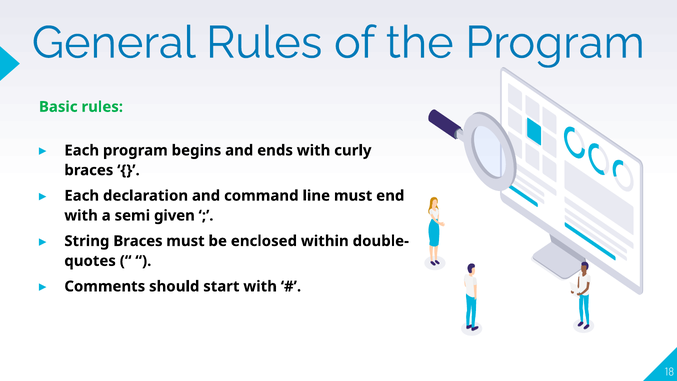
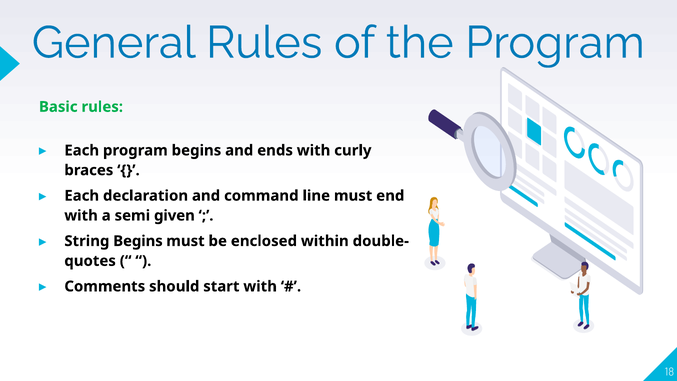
String Braces: Braces -> Begins (138, 241)
